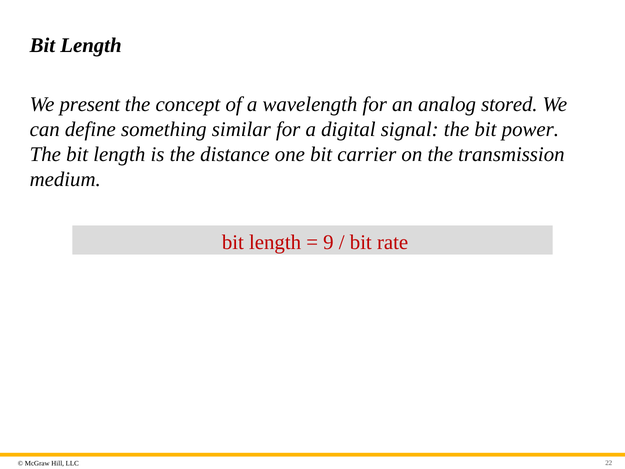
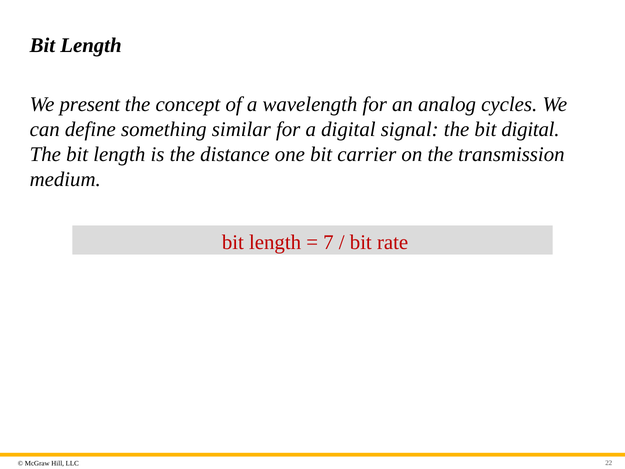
stored: stored -> cycles (509, 104)
bit power: power -> digital (530, 129)
9: 9 -> 7 (328, 242)
